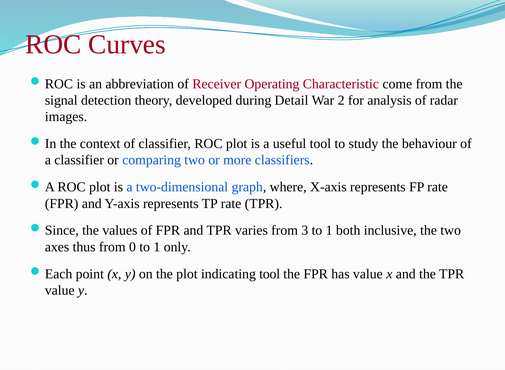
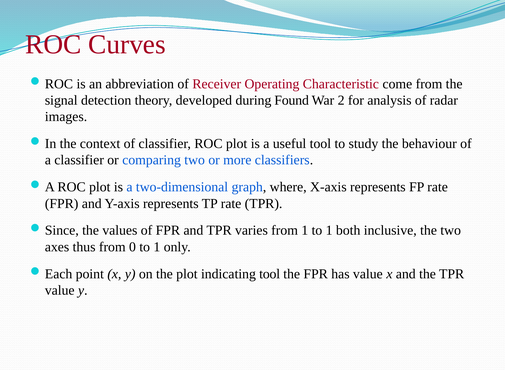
Detail: Detail -> Found (292, 100)
from 3: 3 -> 1 (305, 230)
